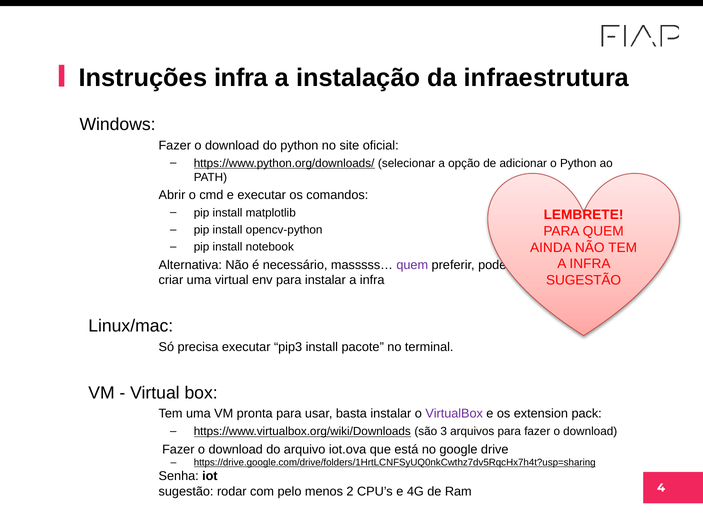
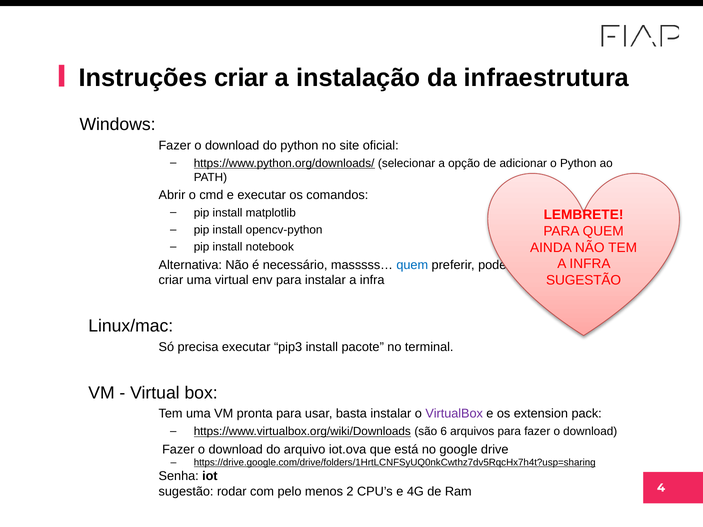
Instruções infra: infra -> criar (241, 78)
quem colour: purple -> blue (412, 265)
3: 3 -> 6 (444, 432)
